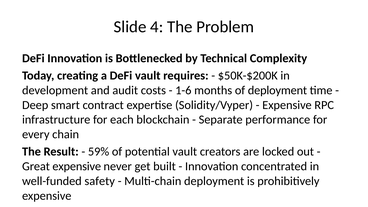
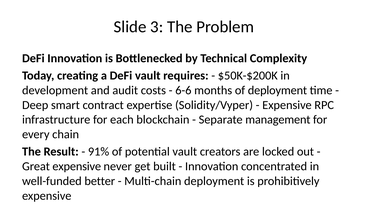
4: 4 -> 3 (157, 27)
1-6: 1-6 -> 6-6 (183, 90)
performance: performance -> management (278, 120)
59%: 59% -> 91% (99, 152)
safety: safety -> better (100, 181)
